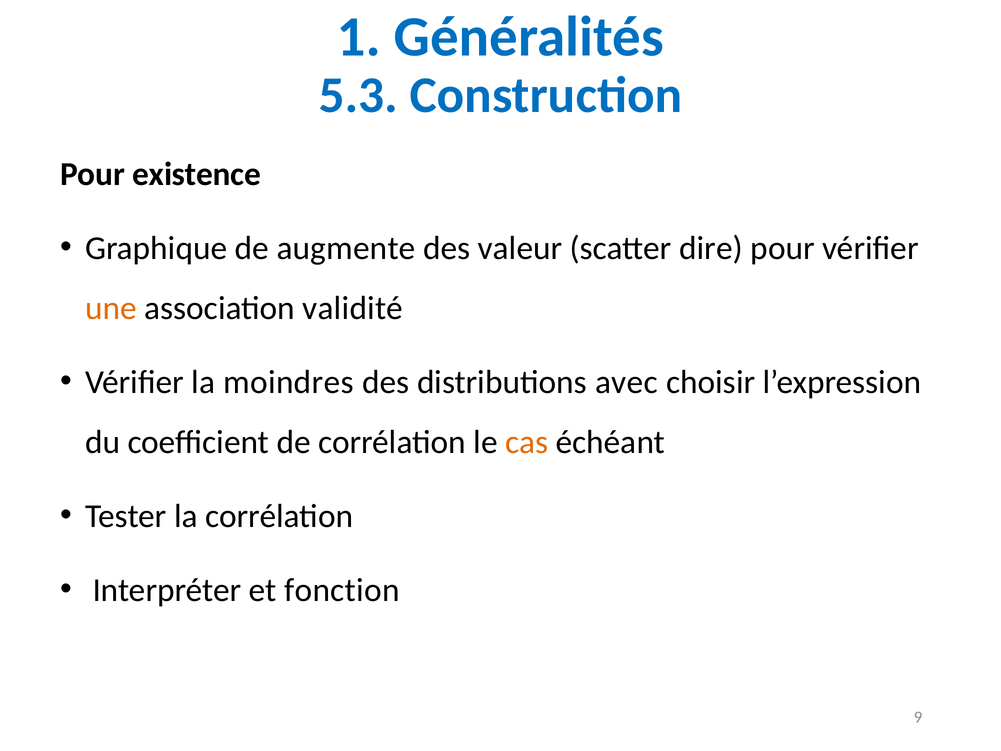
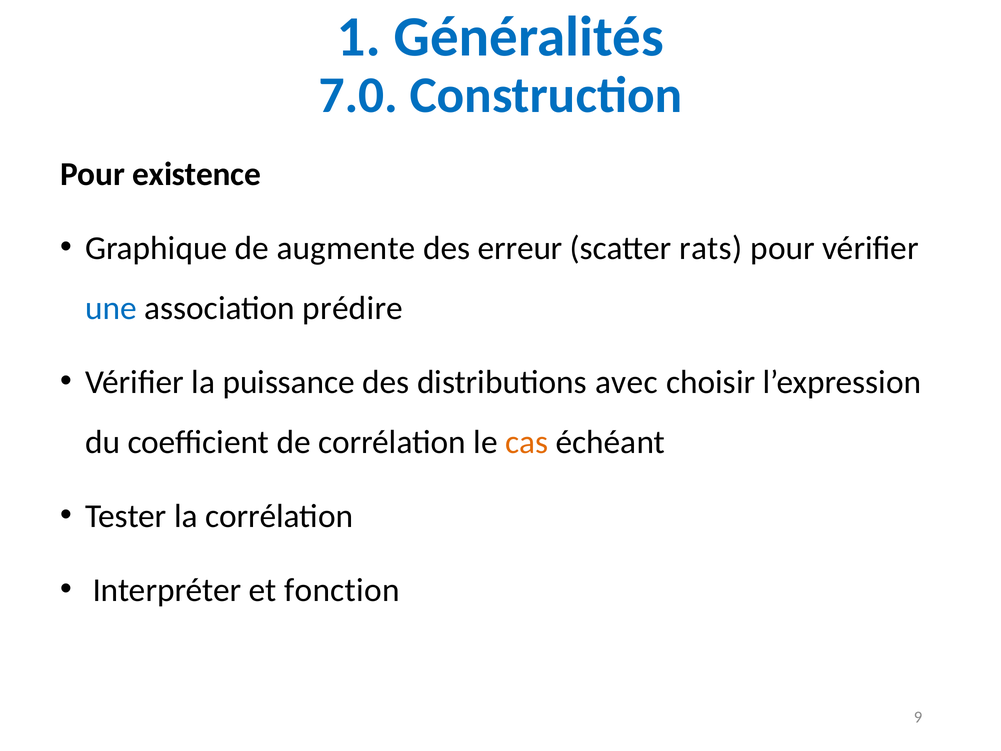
5.3: 5.3 -> 7.0 (358, 95)
valeur: valeur -> erreur (520, 248)
dire: dire -> rats (711, 248)
une colour: orange -> blue (111, 308)
validité: validité -> prédire (353, 308)
moindres: moindres -> puissance (289, 382)
